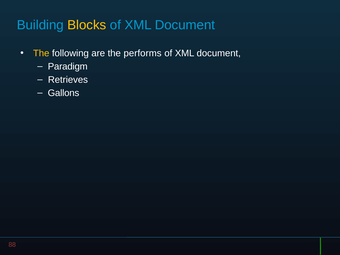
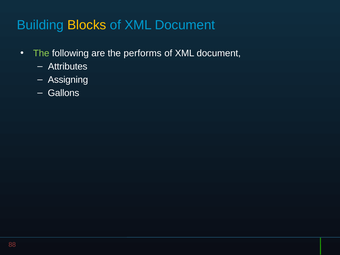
The colour: yellow -> light green (41, 53)
Paradigm: Paradigm -> Attributes (68, 67)
Retrieves: Retrieves -> Assigning (68, 80)
